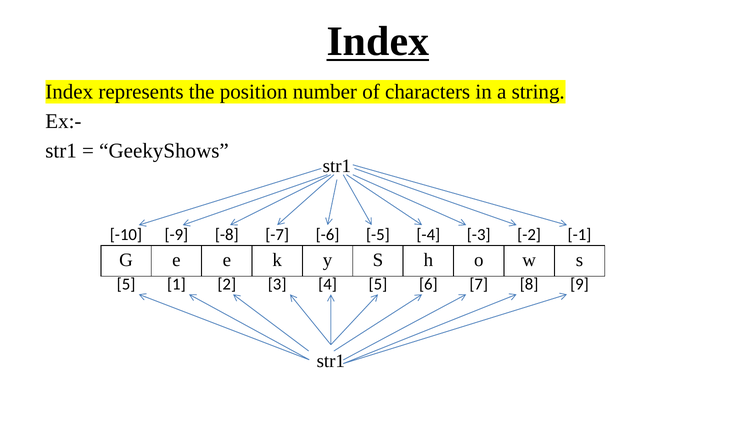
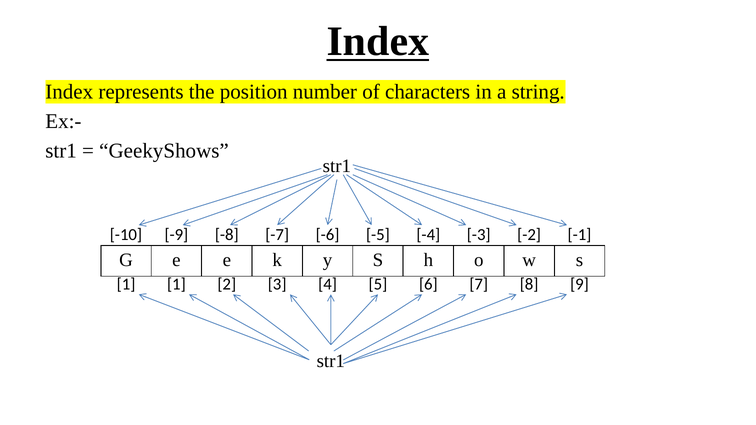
5: 5 -> 1 (126, 284)
